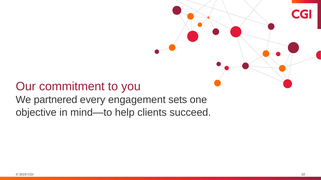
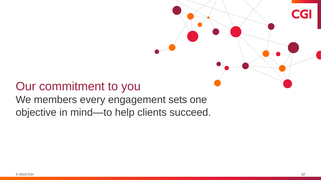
partnered: partnered -> members (56, 100)
